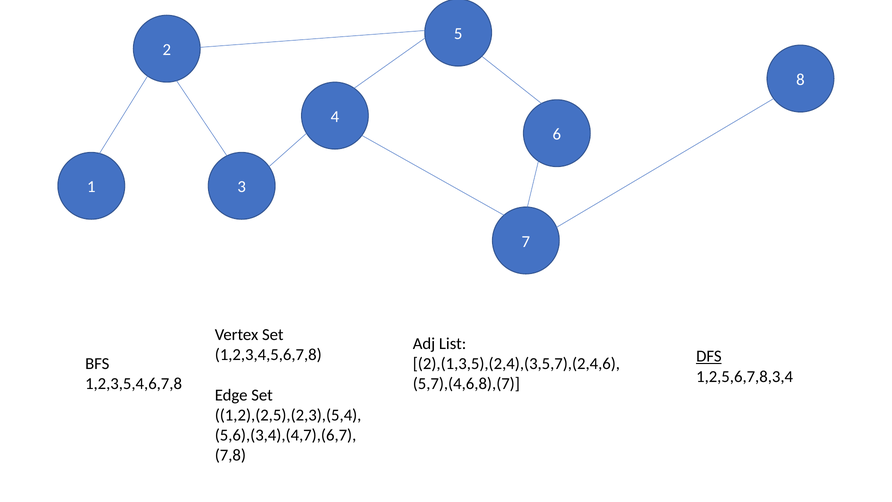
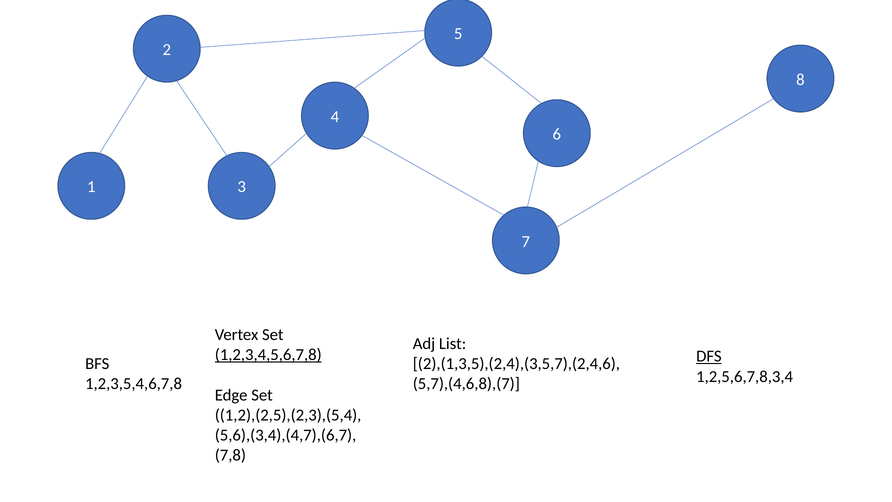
1,2,3,4,5,6,7,8 underline: none -> present (268, 355)
